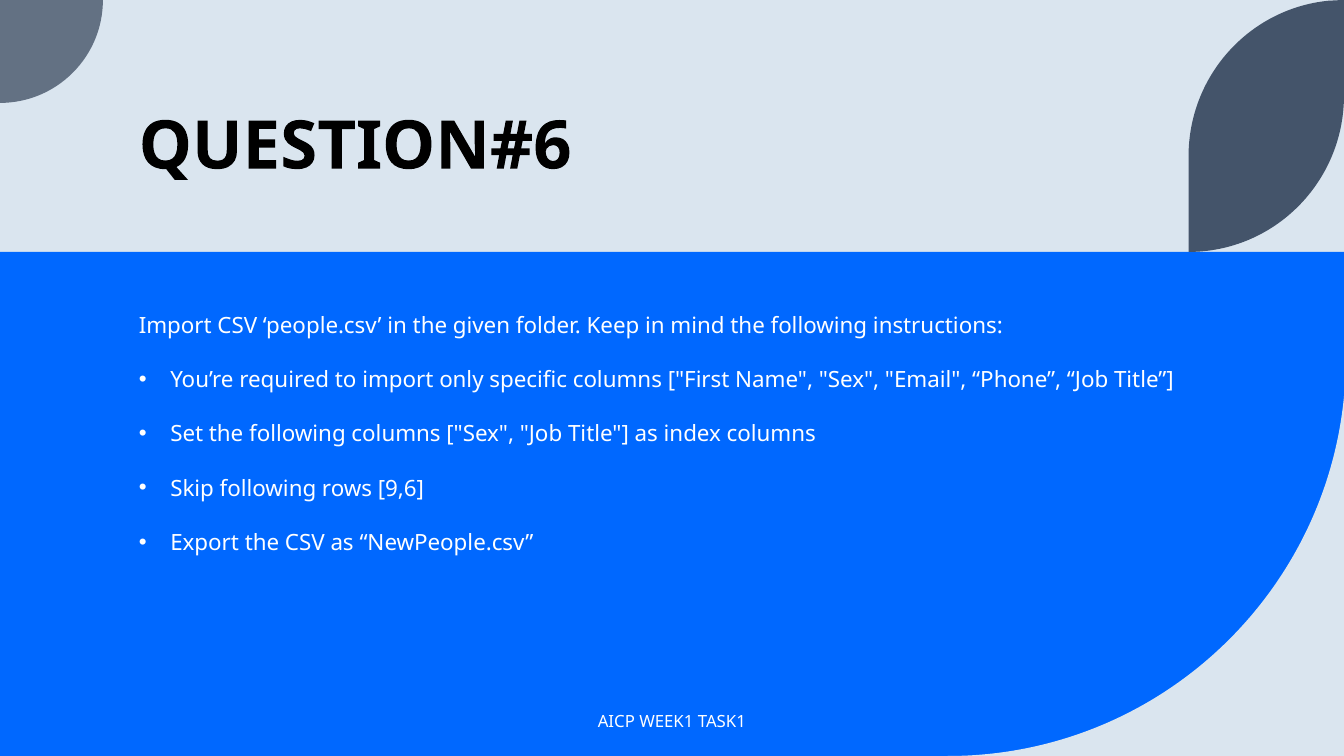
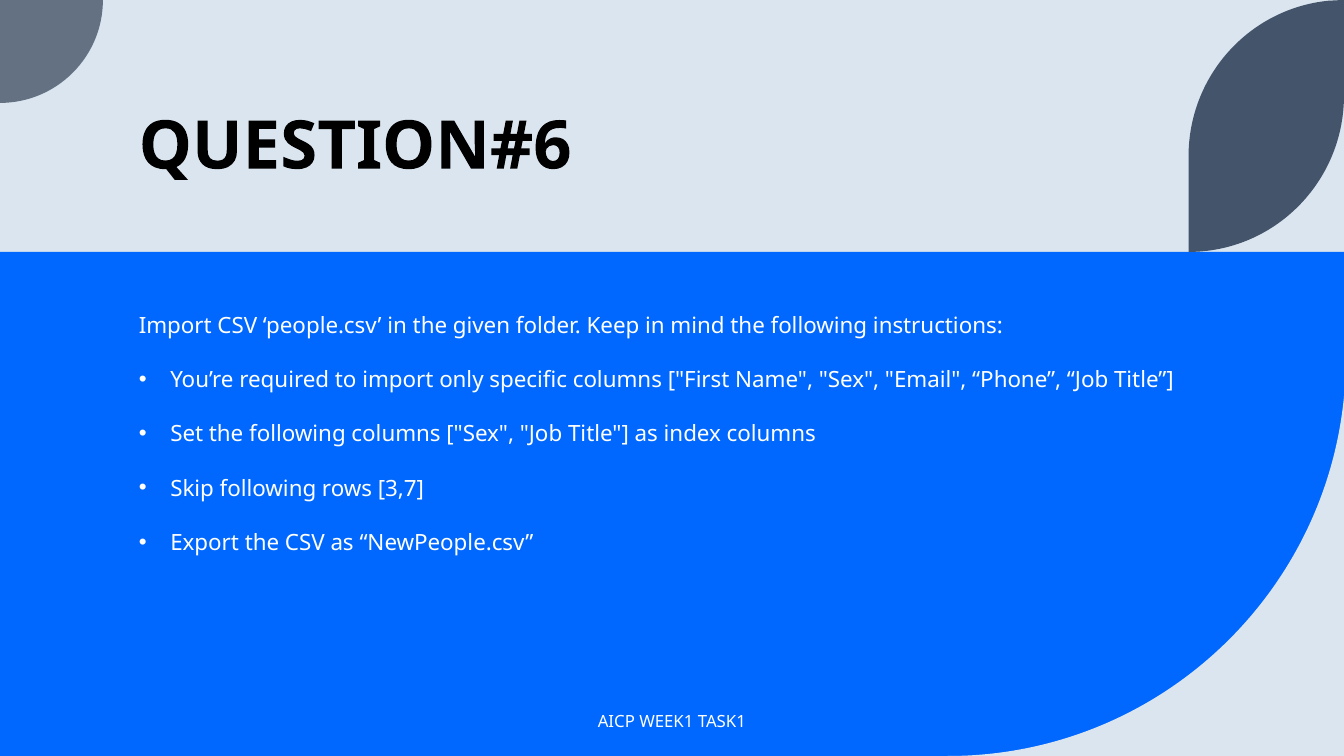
9,6: 9,6 -> 3,7 (401, 489)
